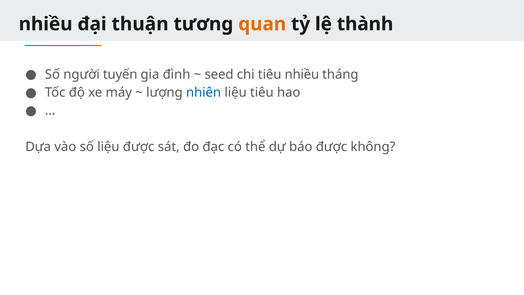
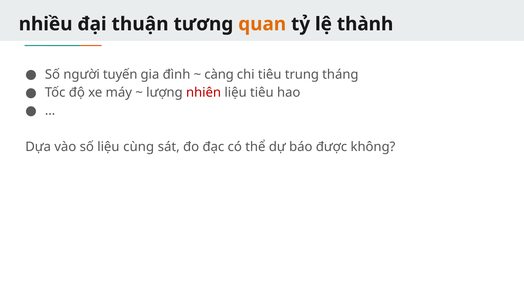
seed: seed -> càng (219, 74)
tiêu nhiều: nhiều -> trung (302, 74)
nhiên colour: blue -> red (204, 92)
liệu được: được -> cùng (139, 147)
